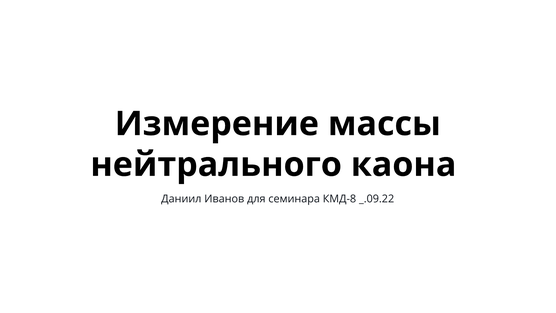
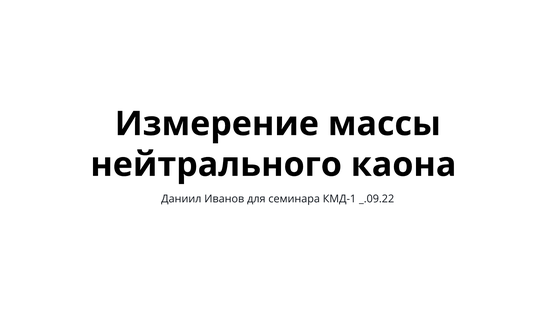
КМД-8: КМД-8 -> КМД-1 (339, 199)
